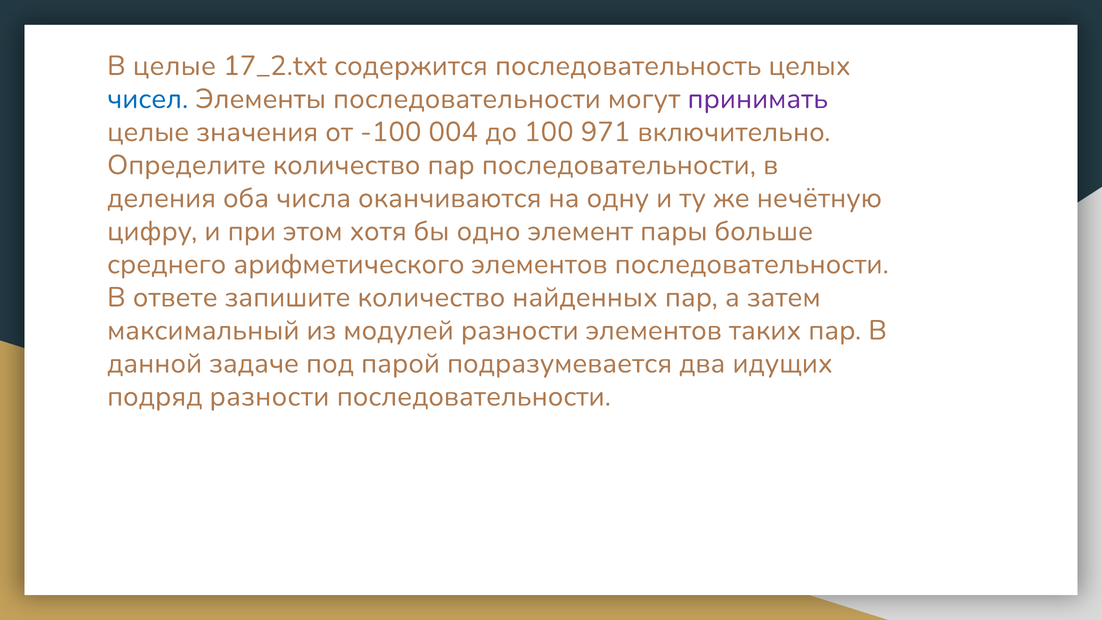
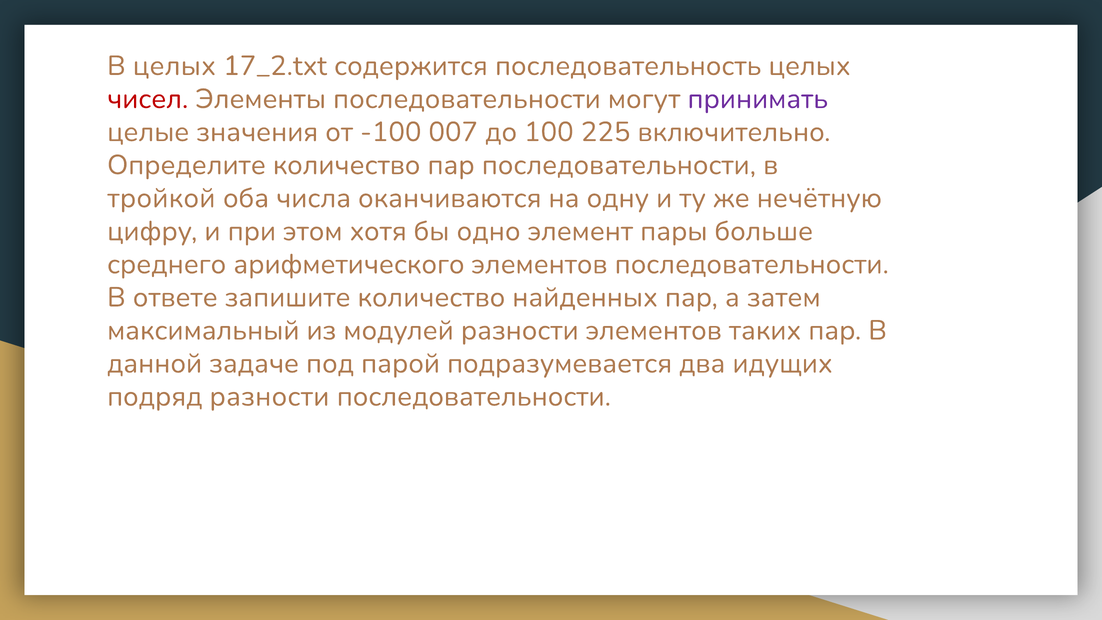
В целые: целые -> целых (174, 66)
чисел colour: blue -> red (148, 99)
004: 004 -> 007 (453, 132)
971: 971 -> 225 (606, 132)
деления: деления -> тройкой (161, 198)
